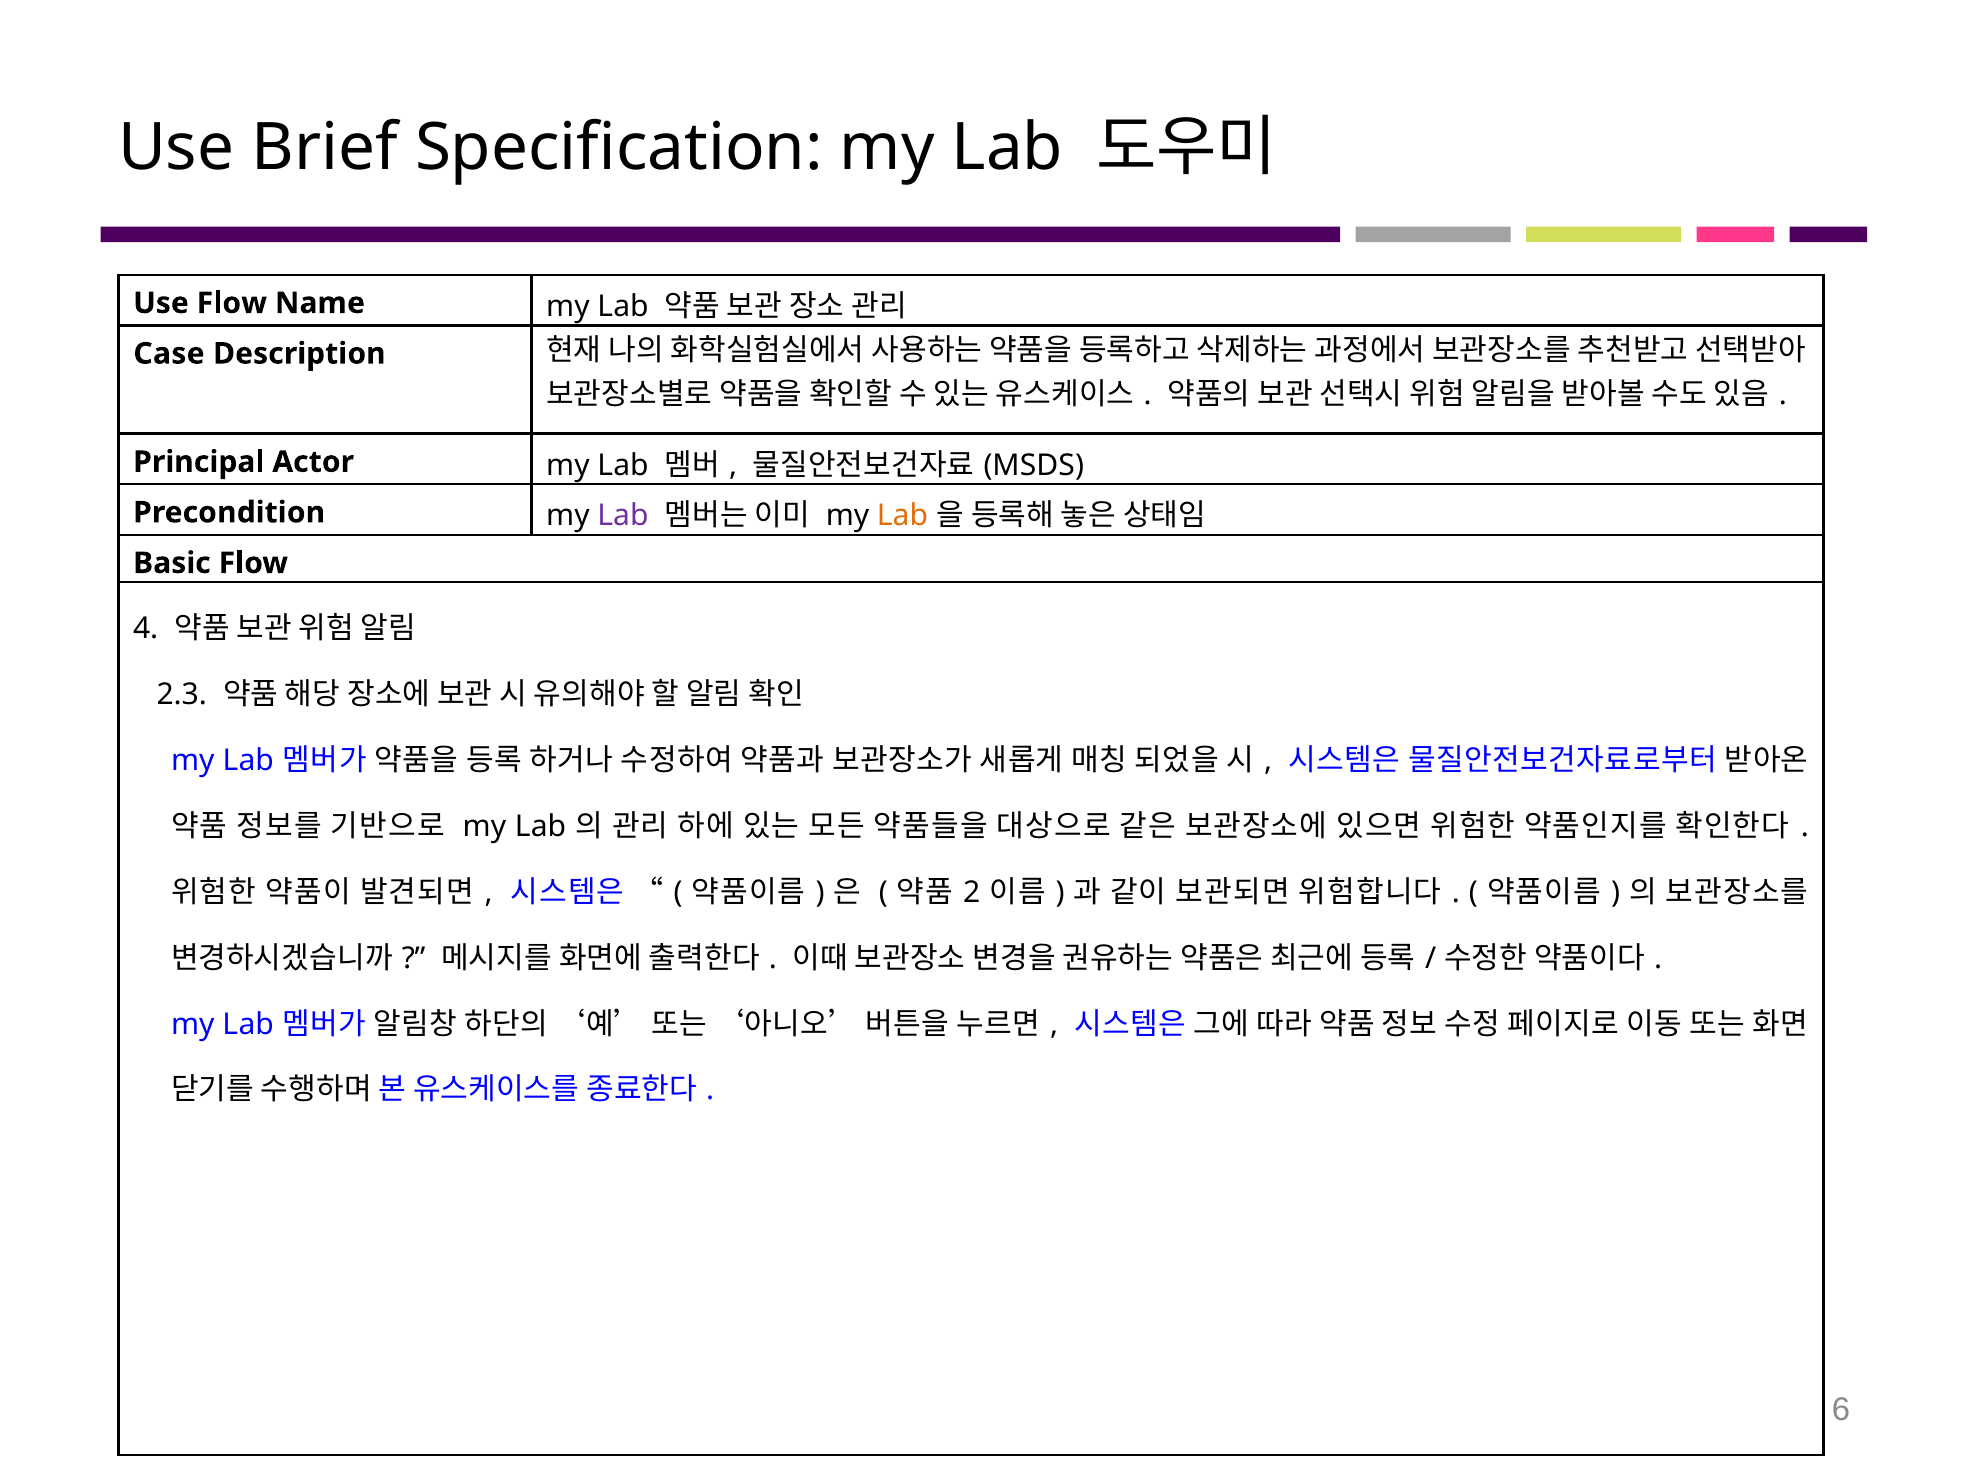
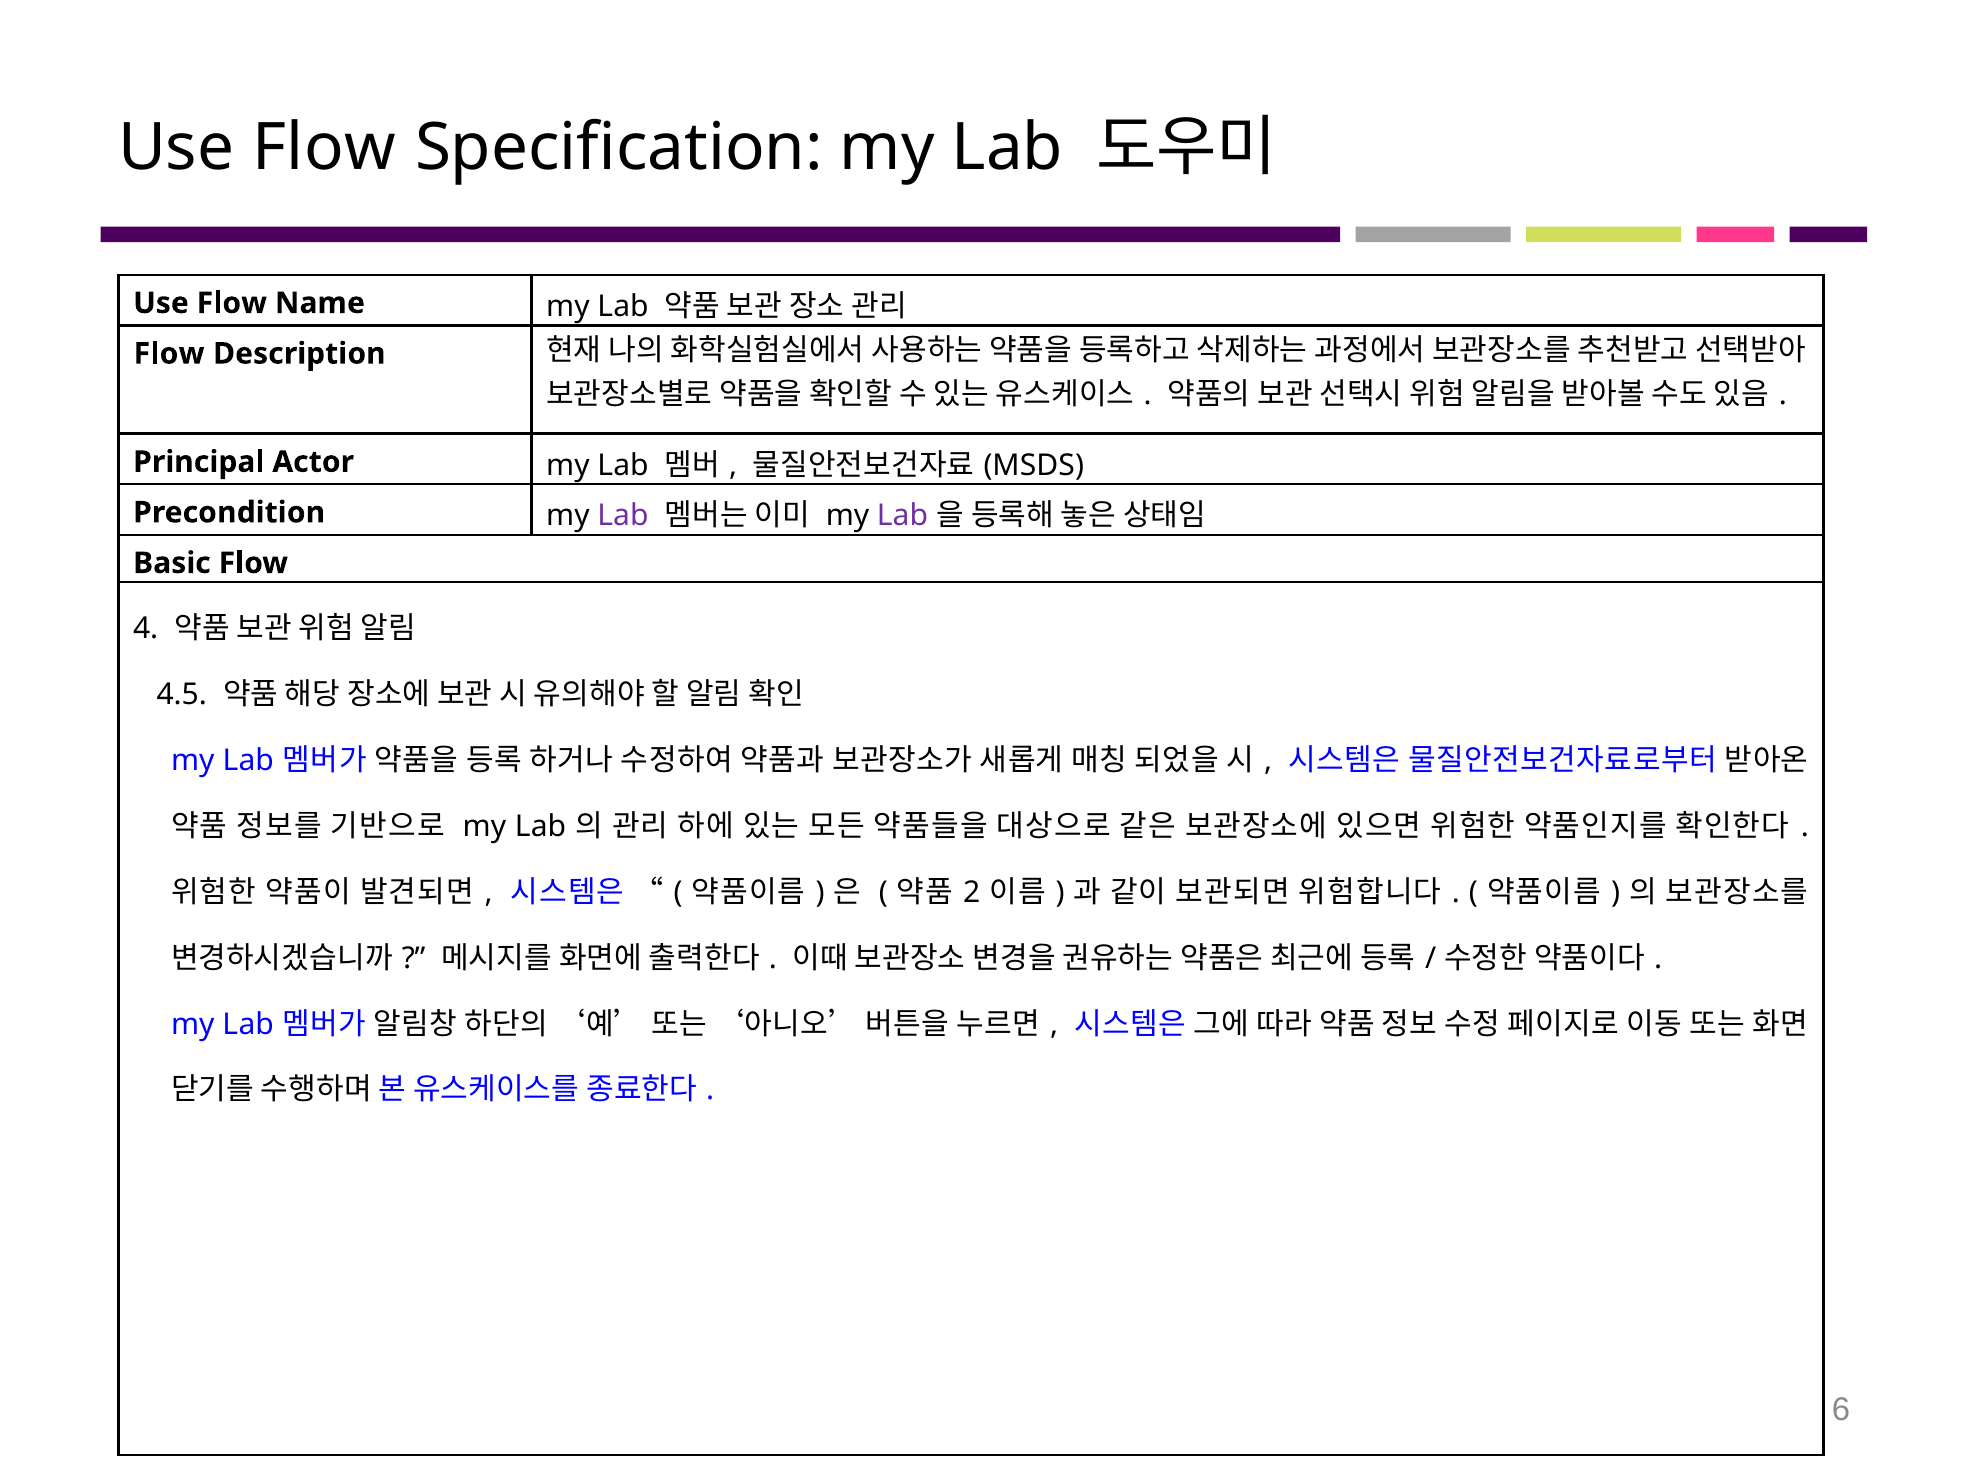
Brief: Brief -> Flow (324, 147)
Case: Case -> Flow (169, 354)
Lab colour: orange -> purple (903, 516)
2.3: 2.3 -> 4.5 (182, 695)
